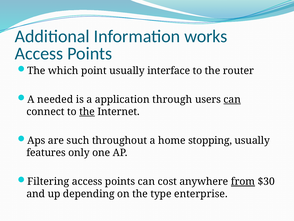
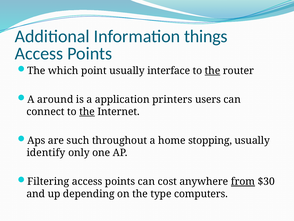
works: works -> things (206, 36)
the underline: none -> present (213, 71)
needed: needed -> around (55, 99)
through: through -> printers (172, 99)
can underline: present -> none (232, 99)
features: features -> identify (46, 152)
enterprise: enterprise -> computers (201, 193)
